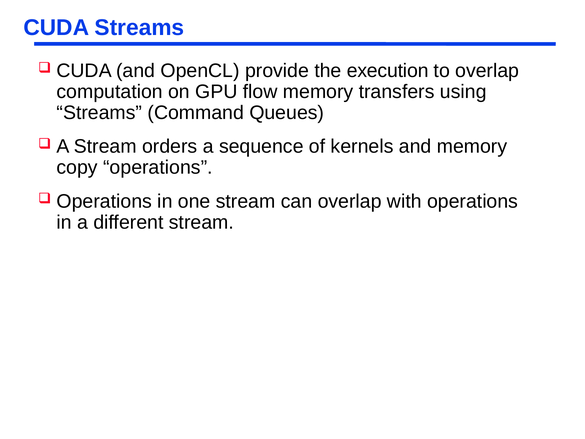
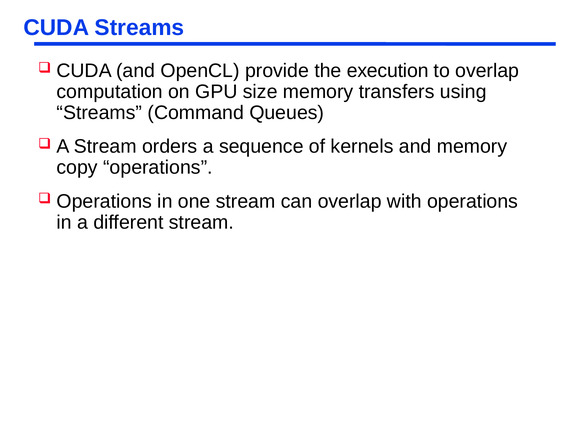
flow: flow -> size (260, 92)
